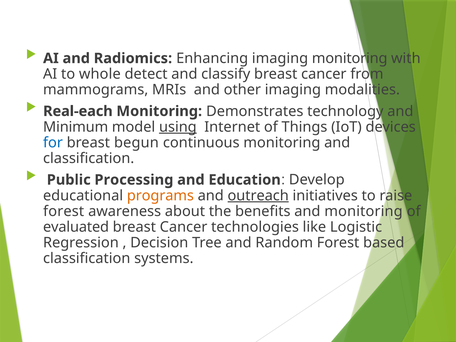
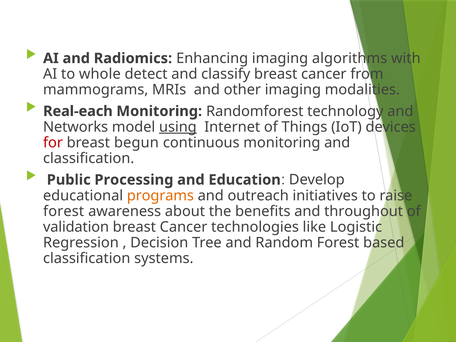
imaging monitoring: monitoring -> algorithms (350, 58)
Demonstrates: Demonstrates -> Randomforest (255, 111)
Minimum: Minimum -> Networks (76, 127)
for colour: blue -> red (53, 143)
outreach underline: present -> none (258, 196)
and monitoring: monitoring -> throughout (364, 211)
evaluated: evaluated -> validation (76, 227)
